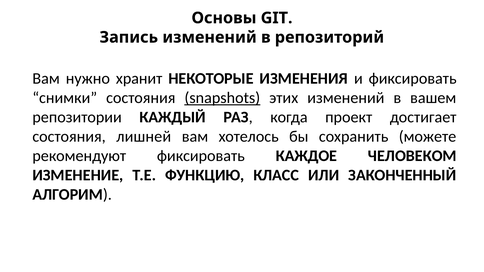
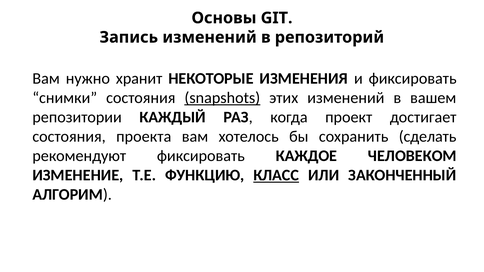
лишней: лишней -> проекта (144, 137)
можете: можете -> сделать (428, 137)
КЛАСС underline: none -> present (276, 175)
